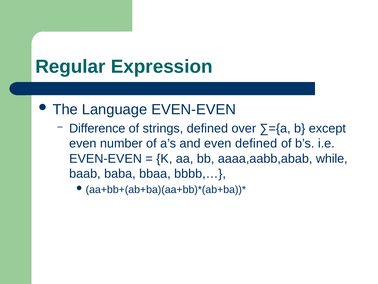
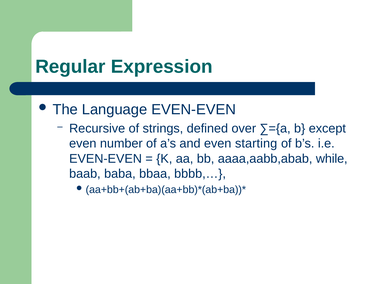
Difference: Difference -> Recursive (97, 128)
even defined: defined -> starting (256, 143)
